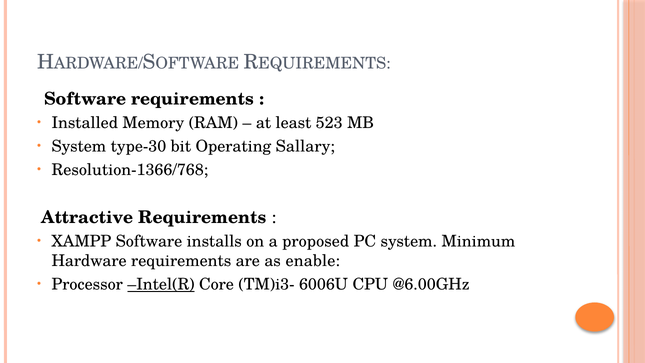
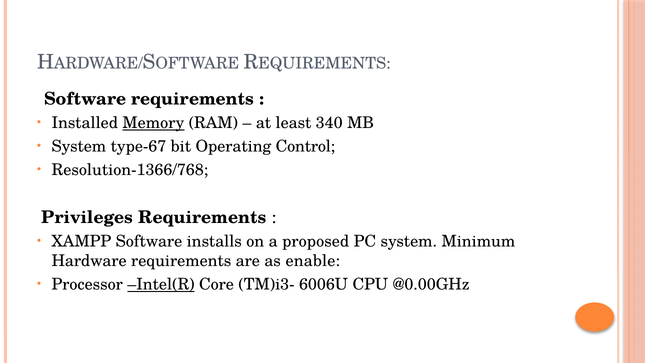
Memory underline: none -> present (153, 123)
523: 523 -> 340 (329, 123)
type-30: type-30 -> type-67 (138, 146)
Sallary: Sallary -> Control (305, 146)
Attractive: Attractive -> Privileges (87, 217)
@6.00GHz: @6.00GHz -> @0.00GHz (431, 284)
